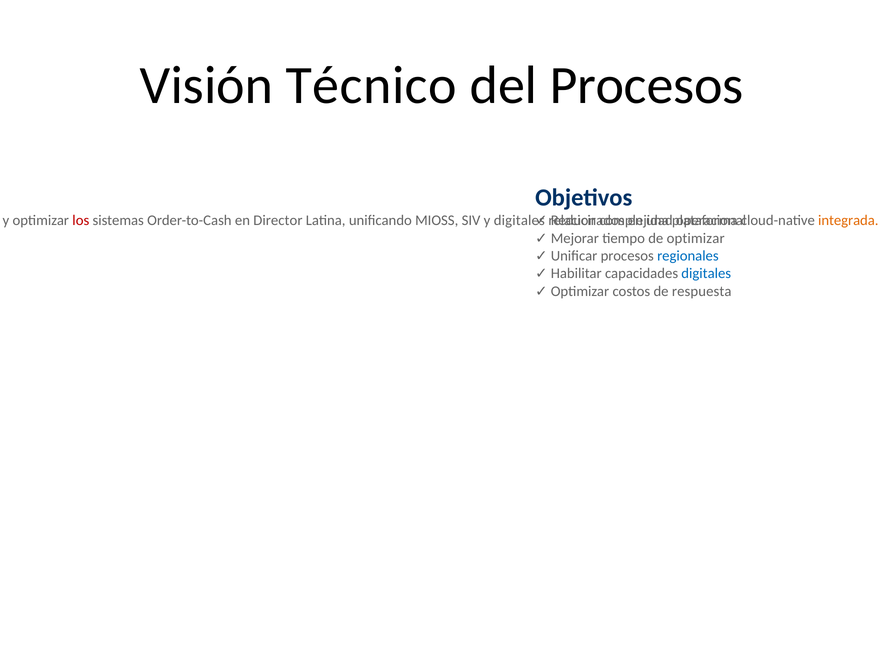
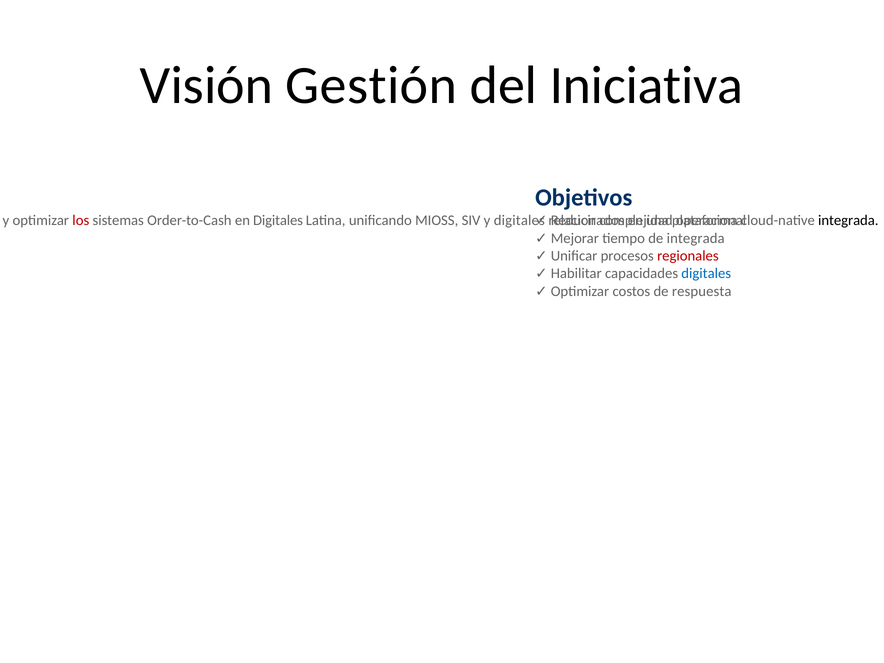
Técnico: Técnico -> Gestión (371, 86)
del Procesos: Procesos -> Iniciativa (646, 86)
en Director: Director -> Digitales (278, 220)
integrada colour: orange -> black (848, 220)
de optimizar: optimizar -> integrada (696, 238)
regionales colour: blue -> red (688, 256)
